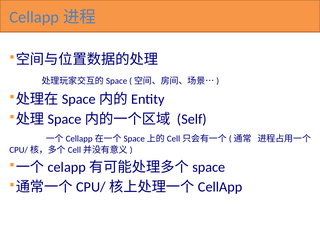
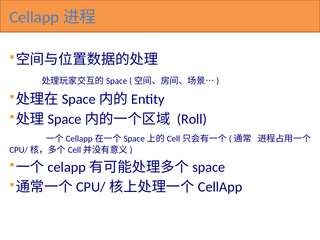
Self: Self -> Roll (192, 119)
